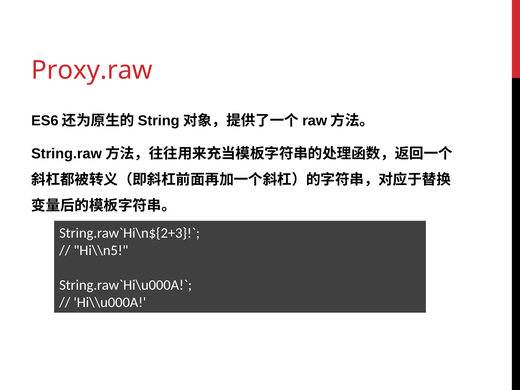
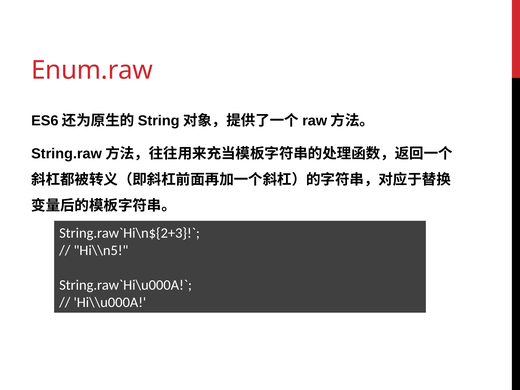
Proxy.raw: Proxy.raw -> Enum.raw (92, 70)
